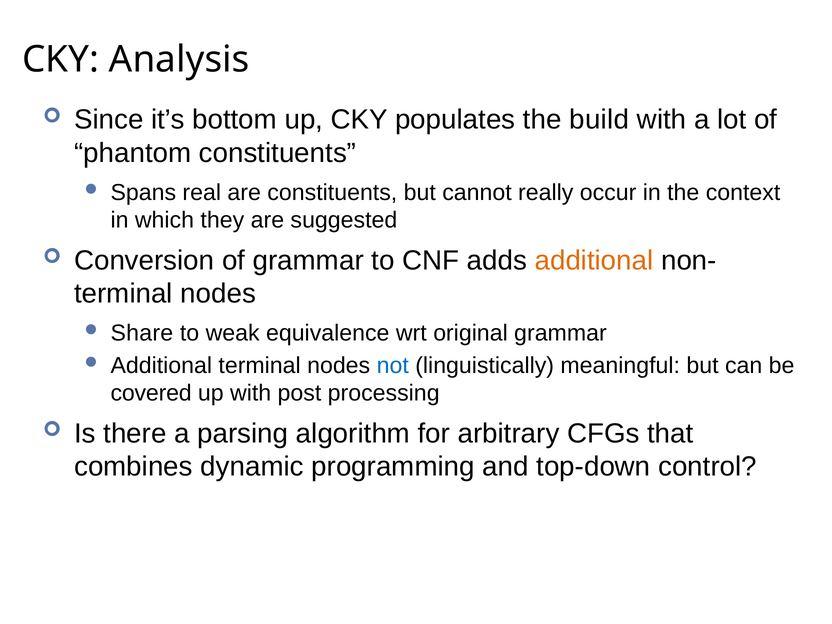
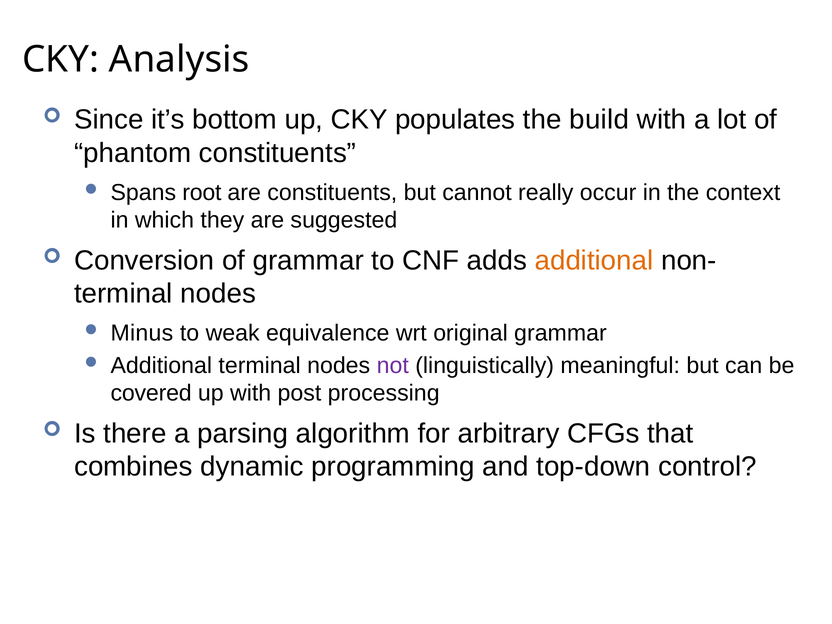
real: real -> root (202, 193)
Share: Share -> Minus (142, 333)
not colour: blue -> purple (393, 366)
